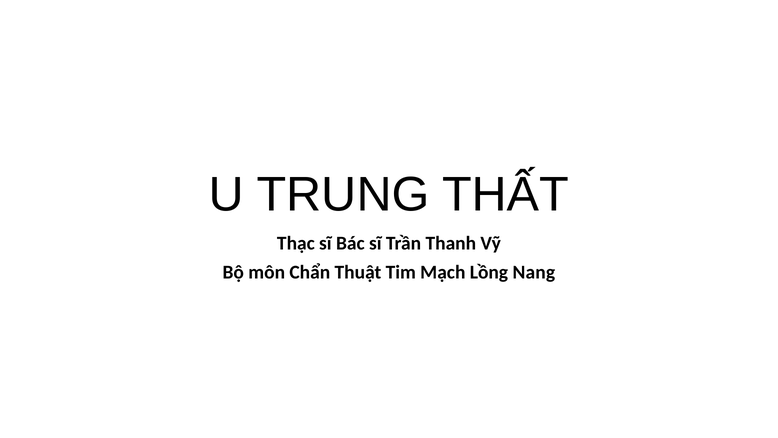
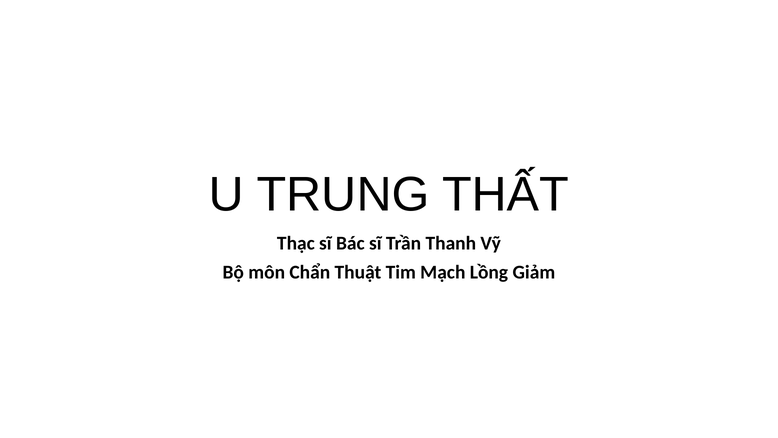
Nang: Nang -> Giảm (534, 272)
